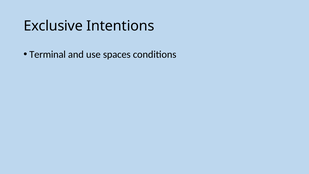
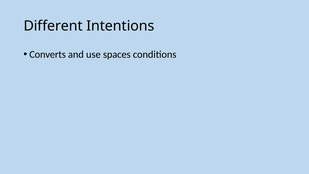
Exclusive: Exclusive -> Different (53, 26)
Terminal: Terminal -> Converts (48, 54)
